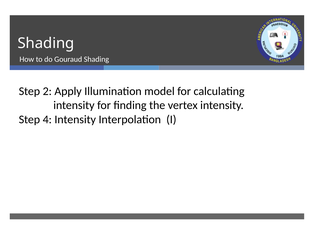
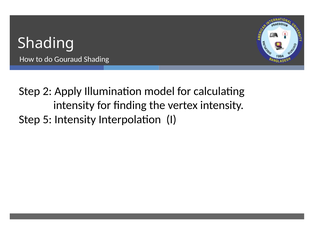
4: 4 -> 5 (47, 120)
